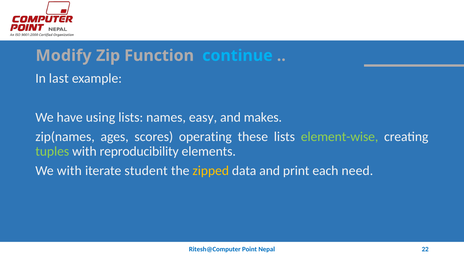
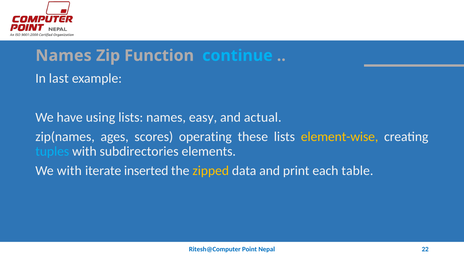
Modify: Modify -> Names (64, 56)
makes: makes -> actual (263, 117)
element-wise colour: light green -> yellow (340, 137)
tuples colour: light green -> light blue (52, 151)
reproducibility: reproducibility -> subdirectories (139, 151)
student: student -> inserted (146, 171)
need: need -> table (357, 171)
